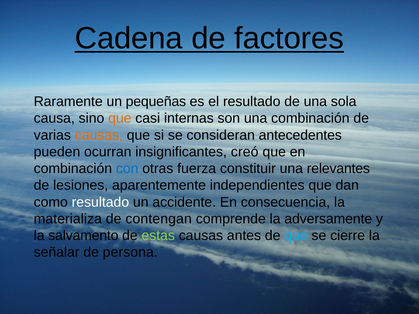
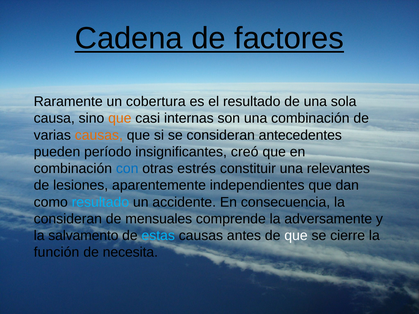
pequeñas: pequeñas -> cobertura (156, 102)
ocurran: ocurran -> período (108, 152)
fuerza: fuerza -> estrés (197, 169)
resultado colour: white -> light blue (100, 202)
materializa: materializa -> consideran (68, 219)
contengan: contengan -> mensuales (159, 219)
estas colour: light green -> light blue (158, 236)
que colour: light blue -> white (296, 236)
señalar: señalar -> función (57, 253)
persona: persona -> necesita (130, 253)
